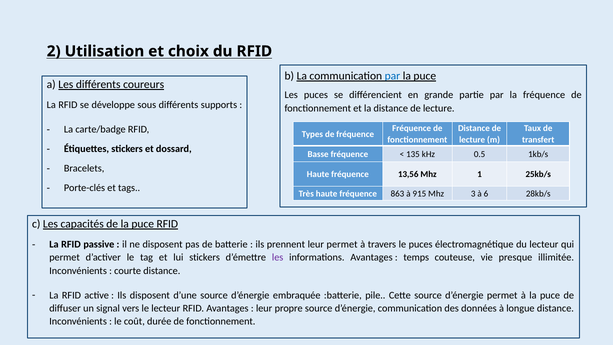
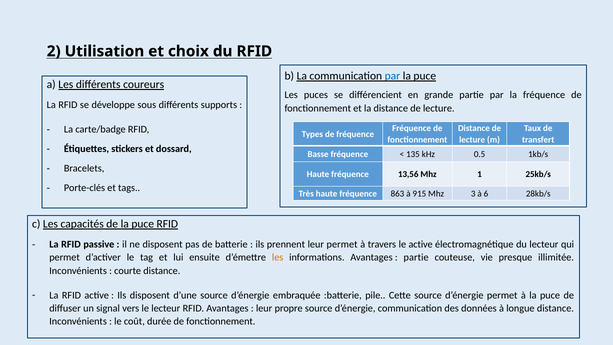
le puces: puces -> active (421, 244)
lui stickers: stickers -> ensuite (205, 257)
les colour: purple -> orange (278, 257)
temps: temps -> partie (416, 257)
